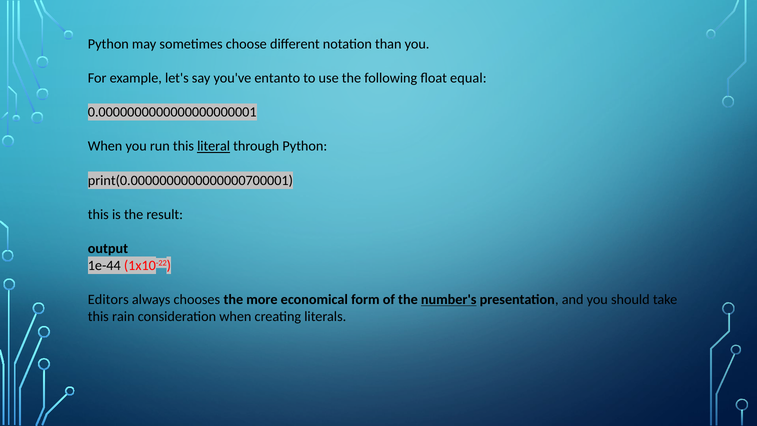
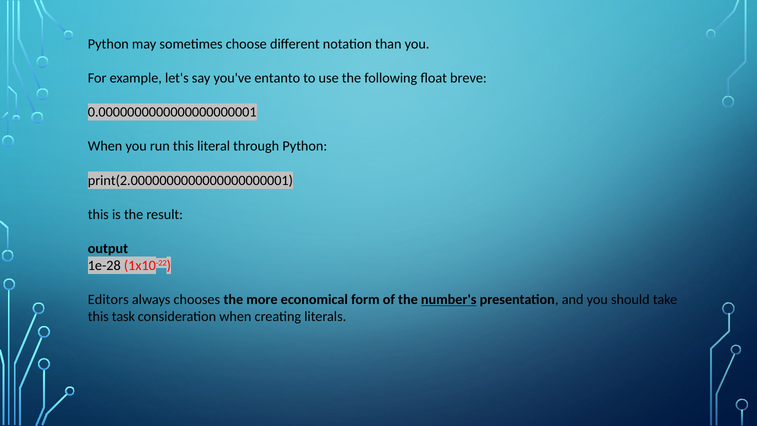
equal: equal -> breve (468, 78)
literal underline: present -> none (214, 146)
print(0.0000000000000000700001: print(0.0000000000000000700001 -> print(2.0000000000000000000001 (190, 180)
1e-44: 1e-44 -> 1e-28 (104, 265)
rain: rain -> task (123, 317)
